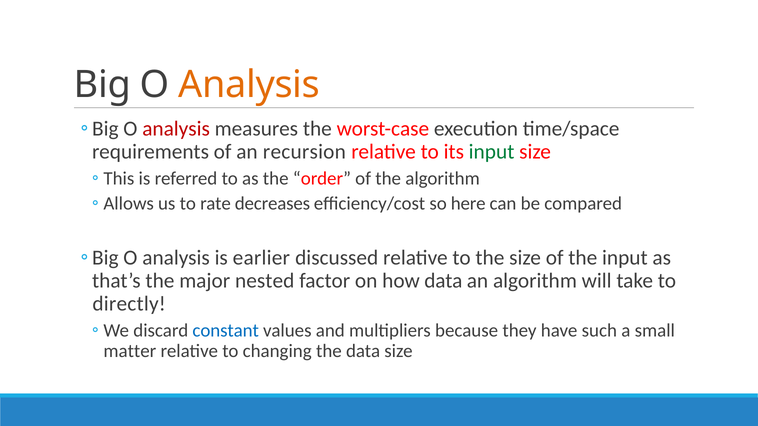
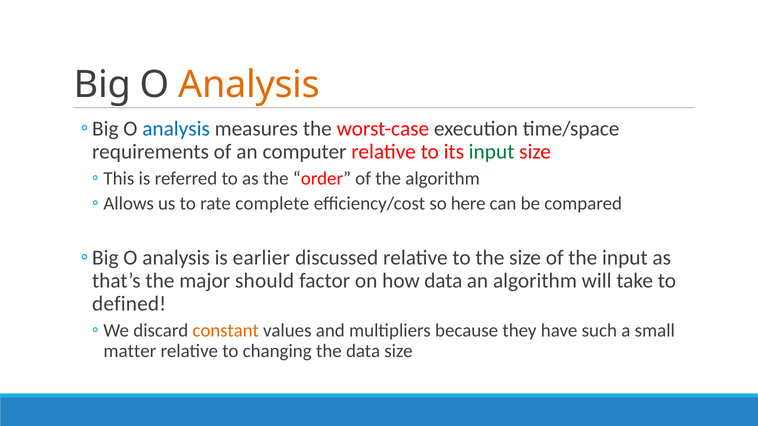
analysis colour: red -> blue (176, 129)
recursion: recursion -> computer (305, 152)
decreases: decreases -> complete (272, 204)
nested: nested -> should (265, 281)
directly: directly -> defined (129, 304)
constant colour: blue -> orange (226, 331)
